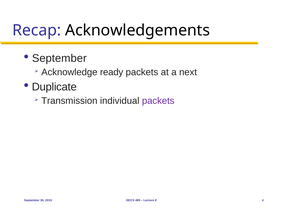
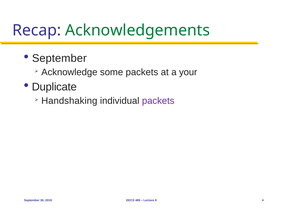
Acknowledgements colour: black -> green (138, 30)
ready: ready -> some (112, 72)
next: next -> your (188, 72)
Transmission: Transmission -> Handshaking (69, 101)
